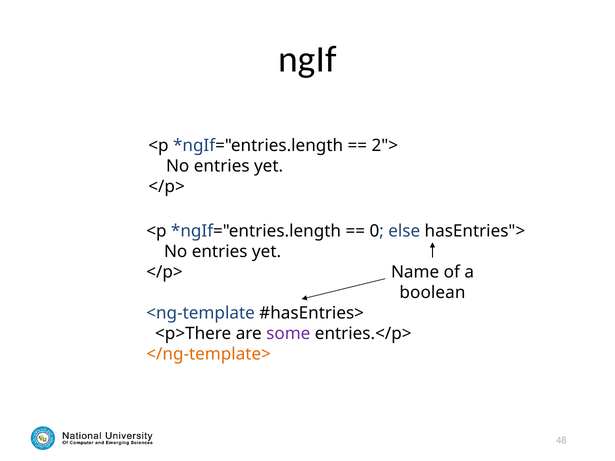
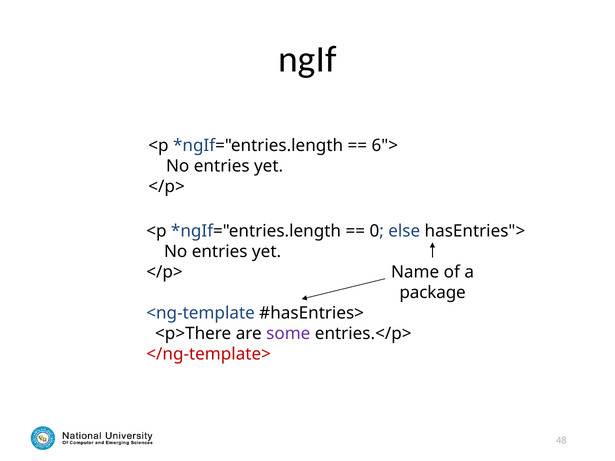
2">: 2"> -> 6"> (385, 145)
boolean: boolean -> package (433, 293)
</ng-template> colour: orange -> red (209, 354)
